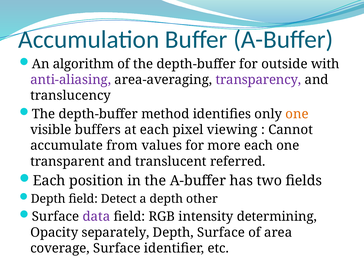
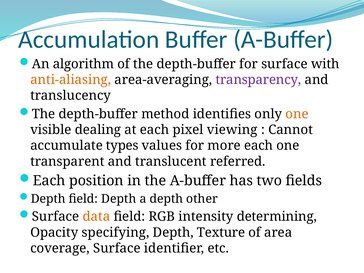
for outside: outside -> surface (284, 64)
anti-aliasing colour: purple -> orange (71, 80)
buffers: buffers -> dealing (98, 130)
from: from -> types (122, 146)
field Detect: Detect -> Depth (119, 199)
data colour: purple -> orange (96, 217)
separately: separately -> specifying (115, 232)
Depth Surface: Surface -> Texture (221, 232)
